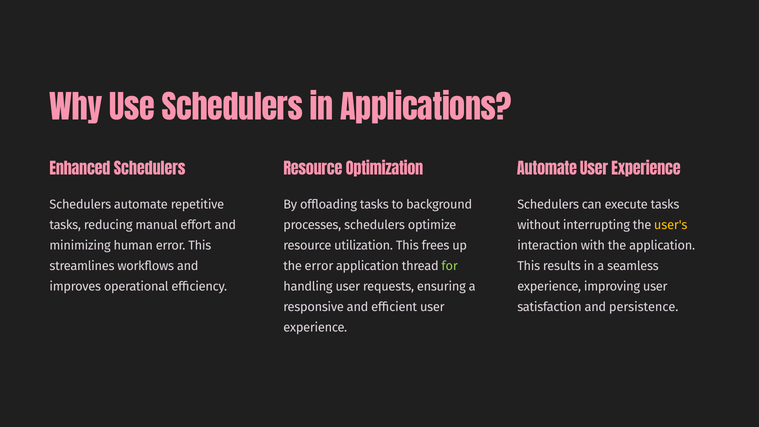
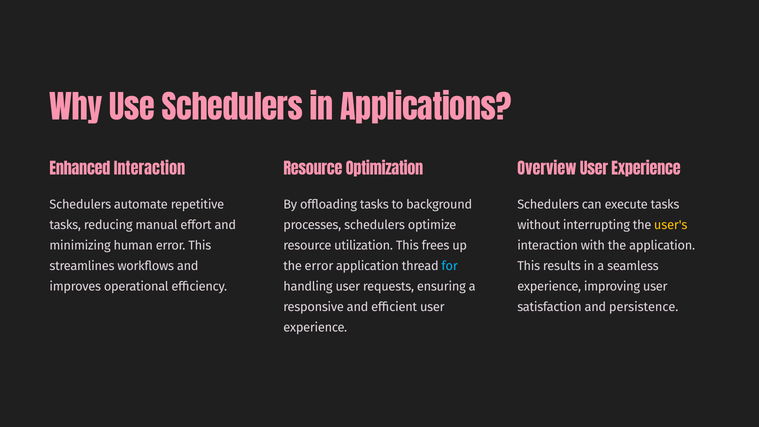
Enhanced Schedulers: Schedulers -> Interaction (149, 169)
Automate: Automate -> Overview (547, 169)
for colour: light green -> light blue (450, 266)
